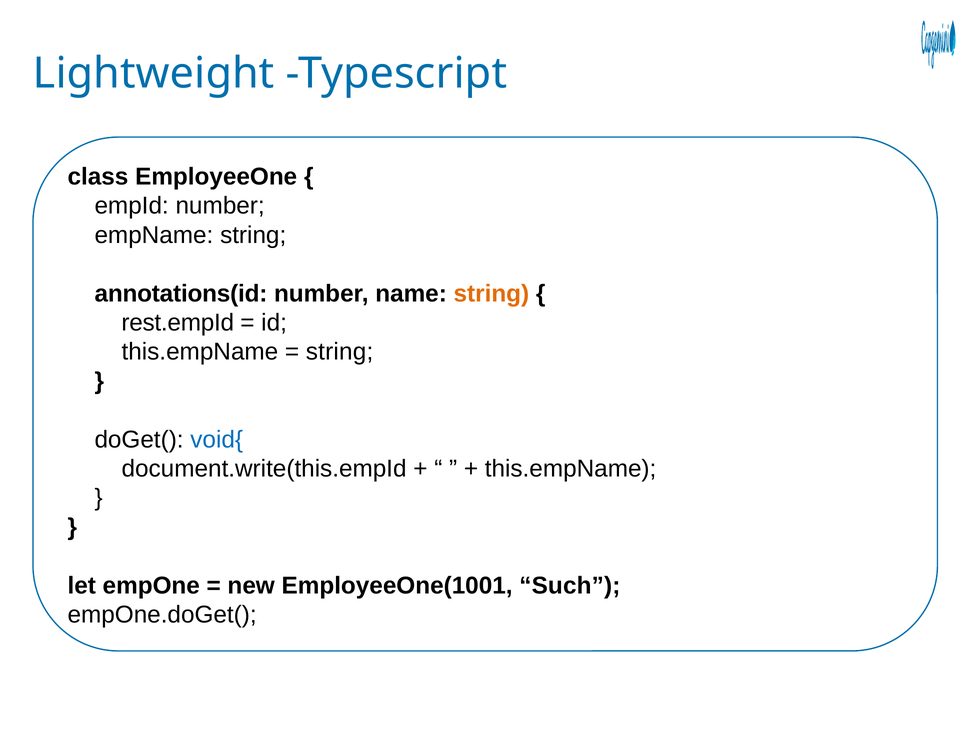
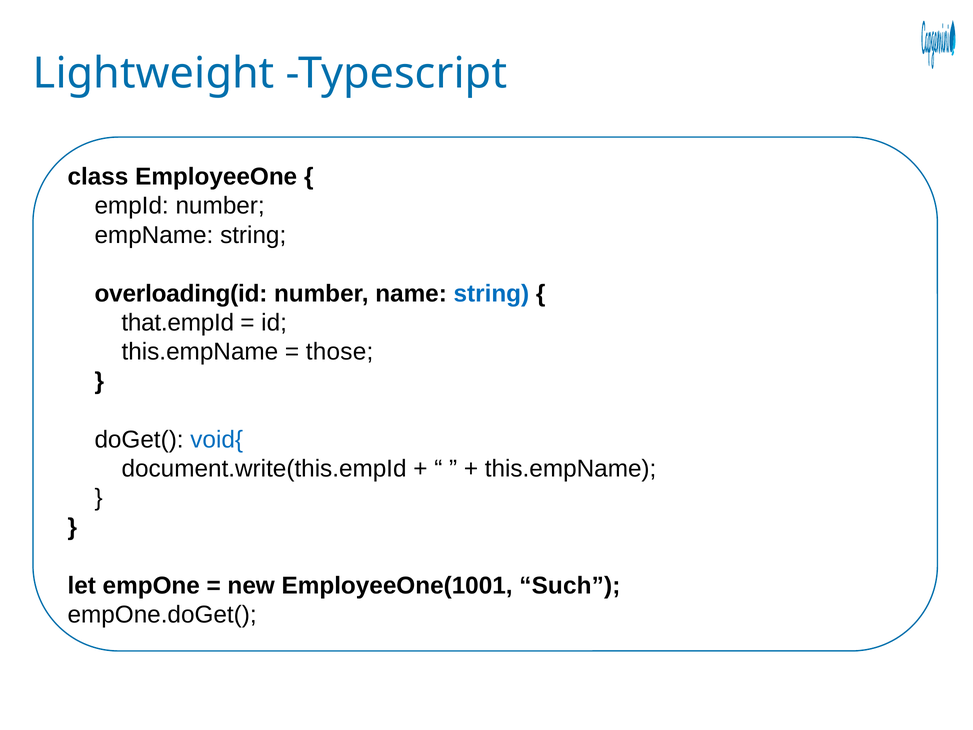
annotations(id: annotations(id -> overloading(id (181, 293)
string colour: orange -> blue (491, 293)
rest.empId: rest.empId -> that.empId (178, 323)
string: string -> those (340, 352)
